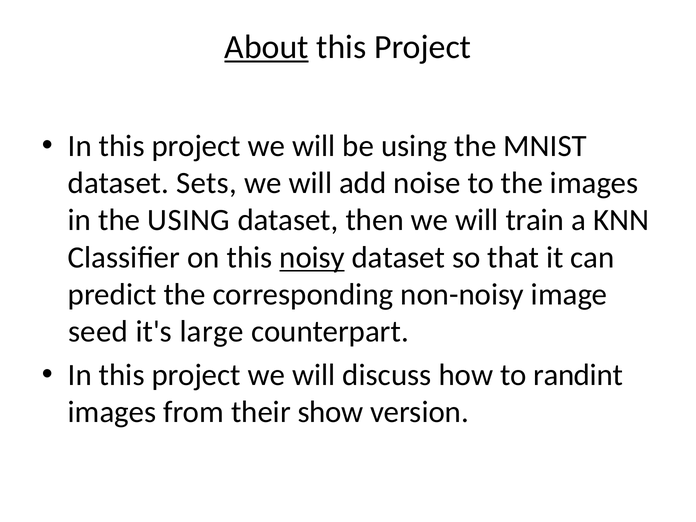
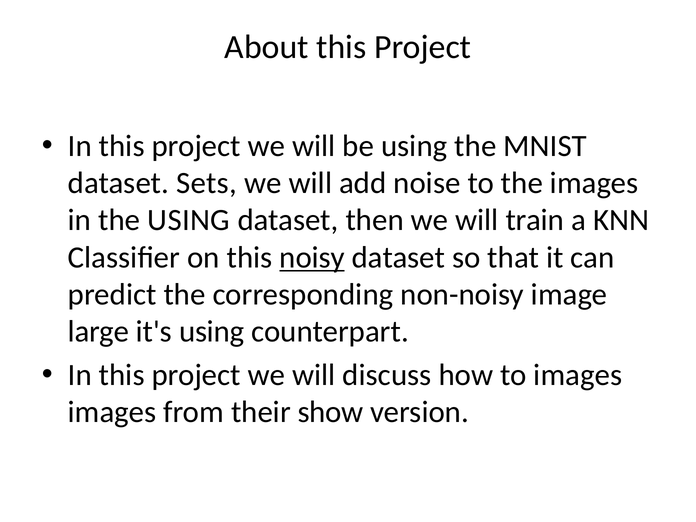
About underline: present -> none (267, 47)
seed: seed -> large (98, 332)
it's large: large -> using (212, 332)
to randint: randint -> images (578, 375)
